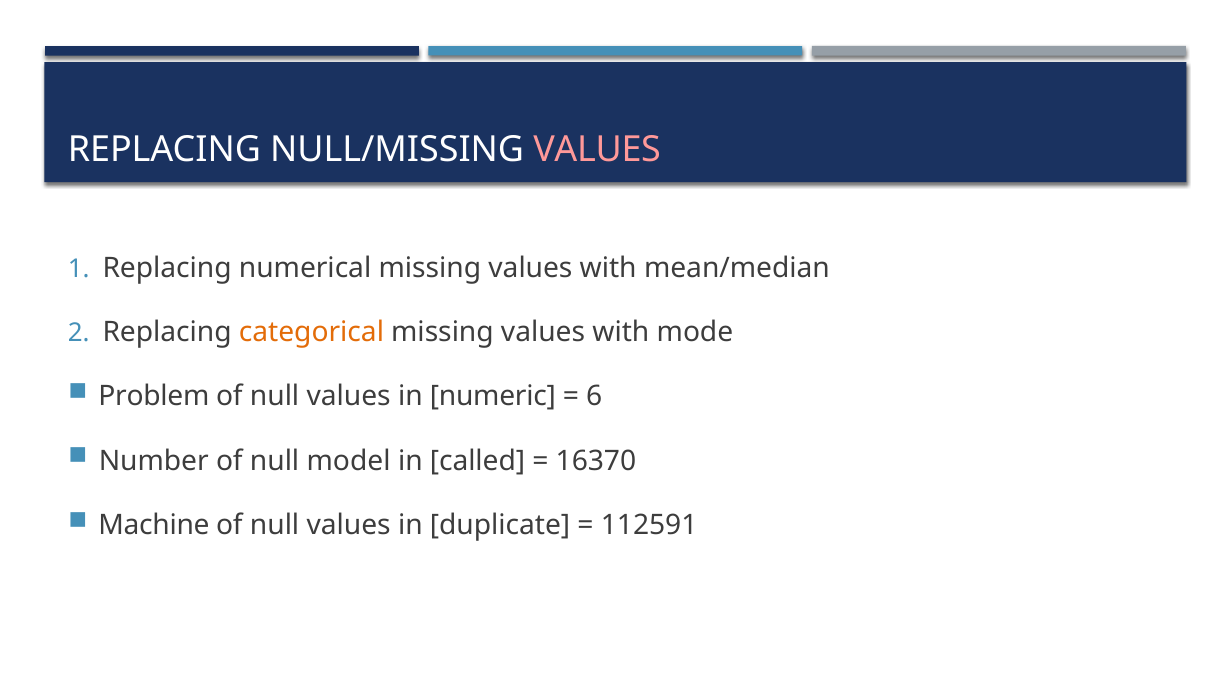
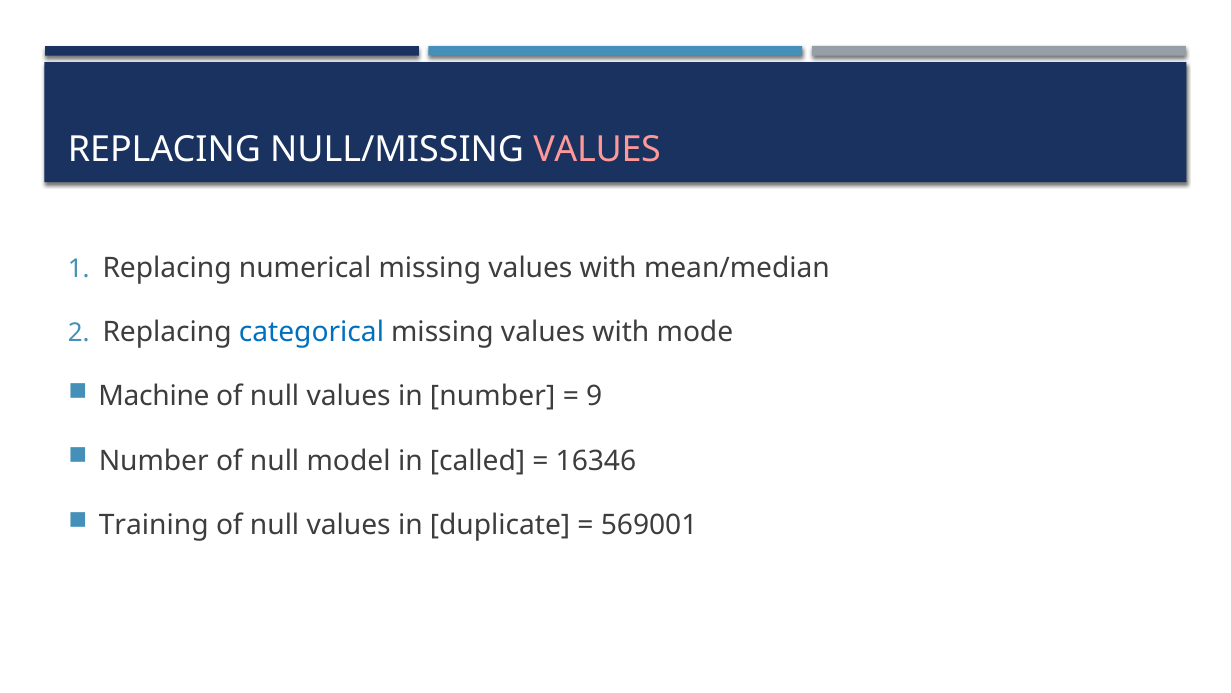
categorical colour: orange -> blue (311, 332)
Problem: Problem -> Machine (154, 396)
in numeric: numeric -> number (493, 396)
6: 6 -> 9 (594, 396)
16370: 16370 -> 16346 (596, 460)
Machine: Machine -> Training (154, 524)
112591: 112591 -> 569001 (649, 524)
